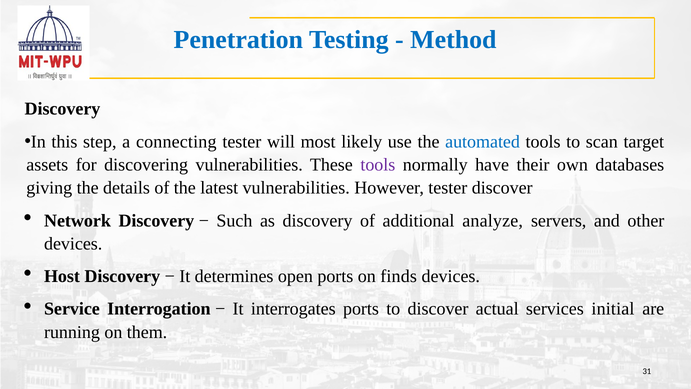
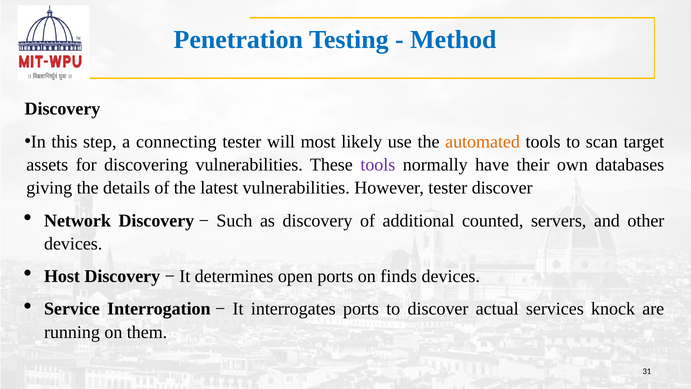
automated colour: blue -> orange (483, 142)
analyze: analyze -> counted (493, 220)
initial: initial -> knock (613, 309)
